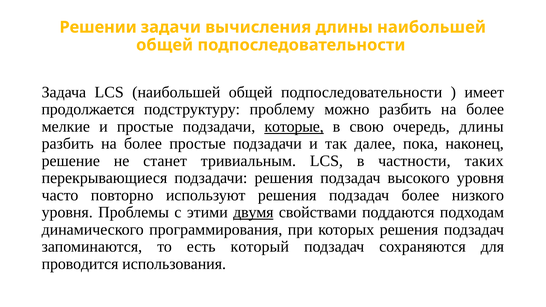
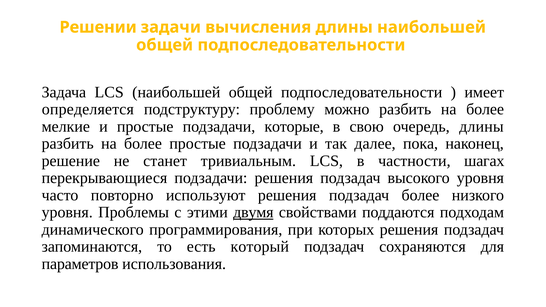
продолжается: продолжается -> определяется (88, 109)
которые underline: present -> none (294, 127)
таких: таких -> шагах (484, 161)
проводится: проводится -> параметров (80, 264)
